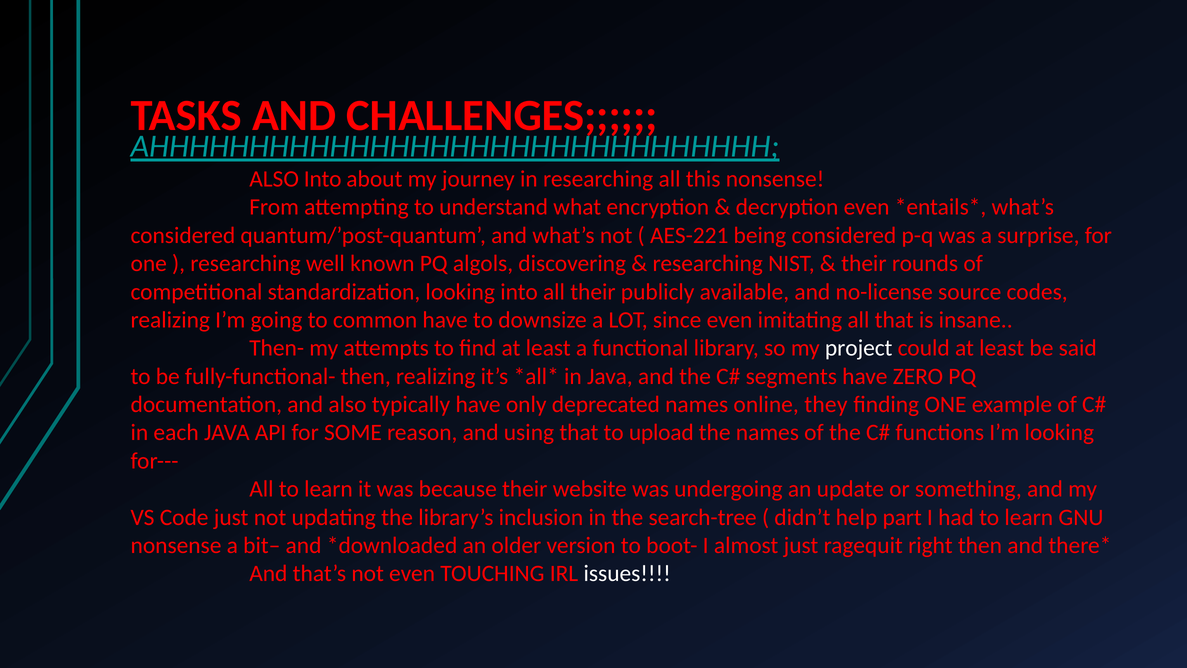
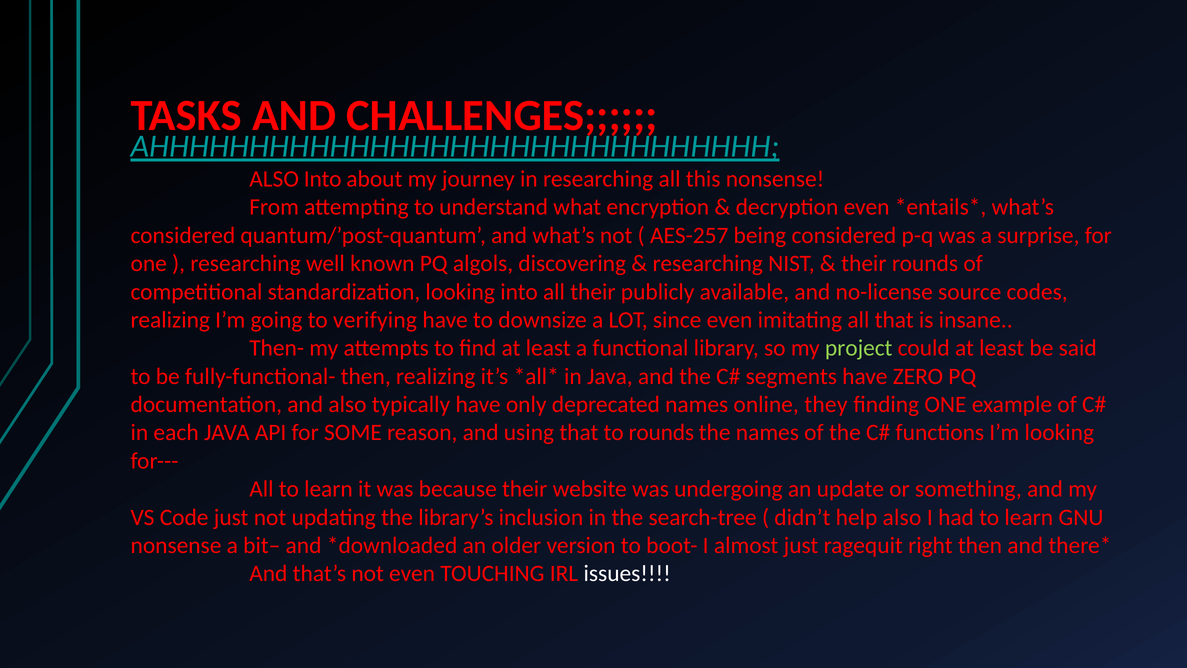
AES-221: AES-221 -> AES-257 (689, 235)
common: common -> verifying (375, 320)
project colour: white -> light green (859, 348)
to upload: upload -> rounds (661, 433)
help part: part -> also (902, 517)
